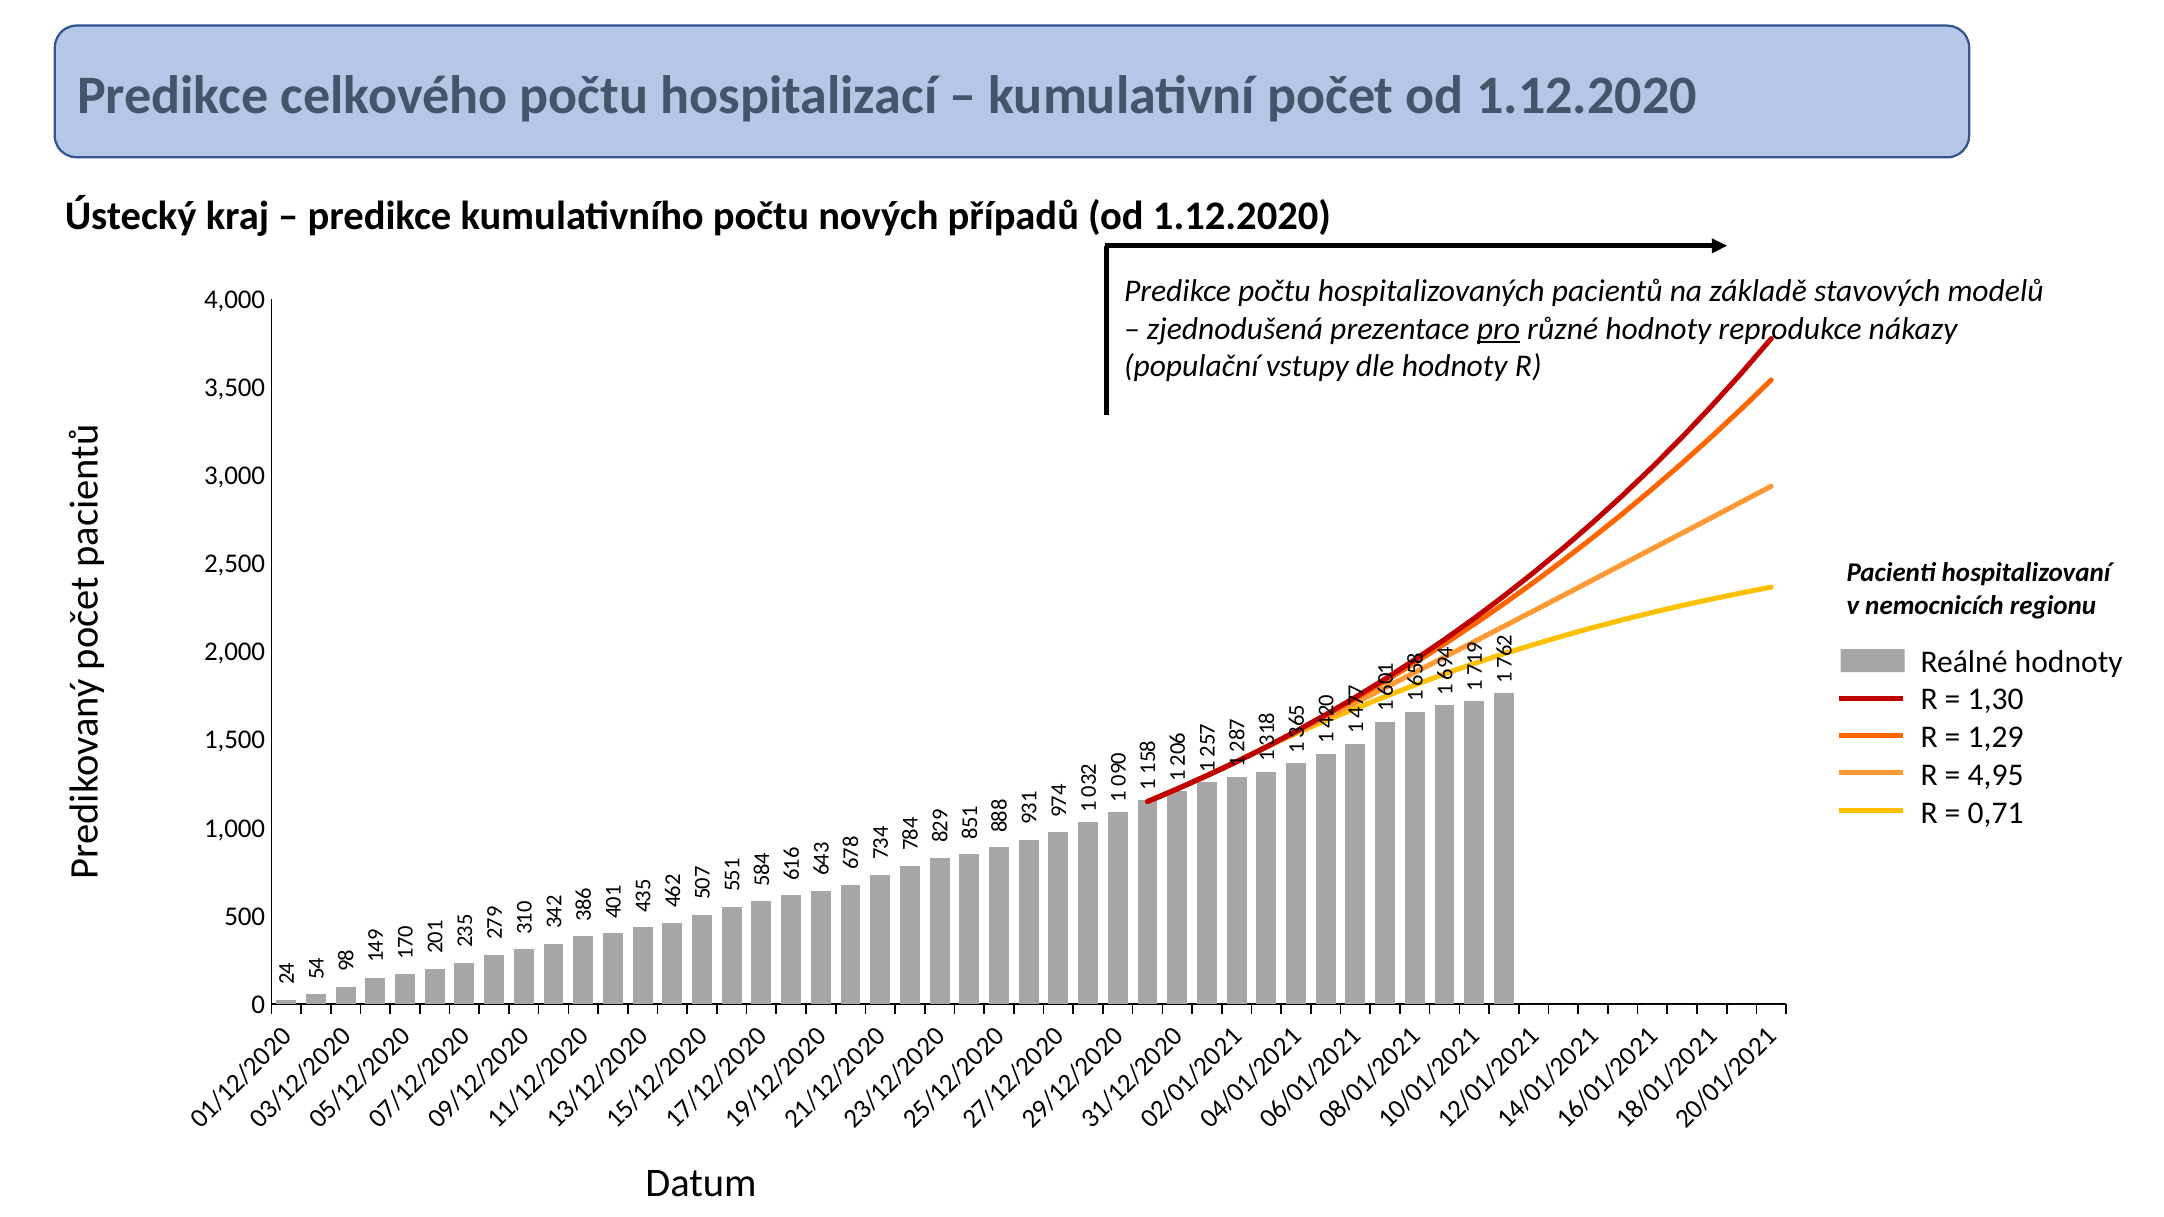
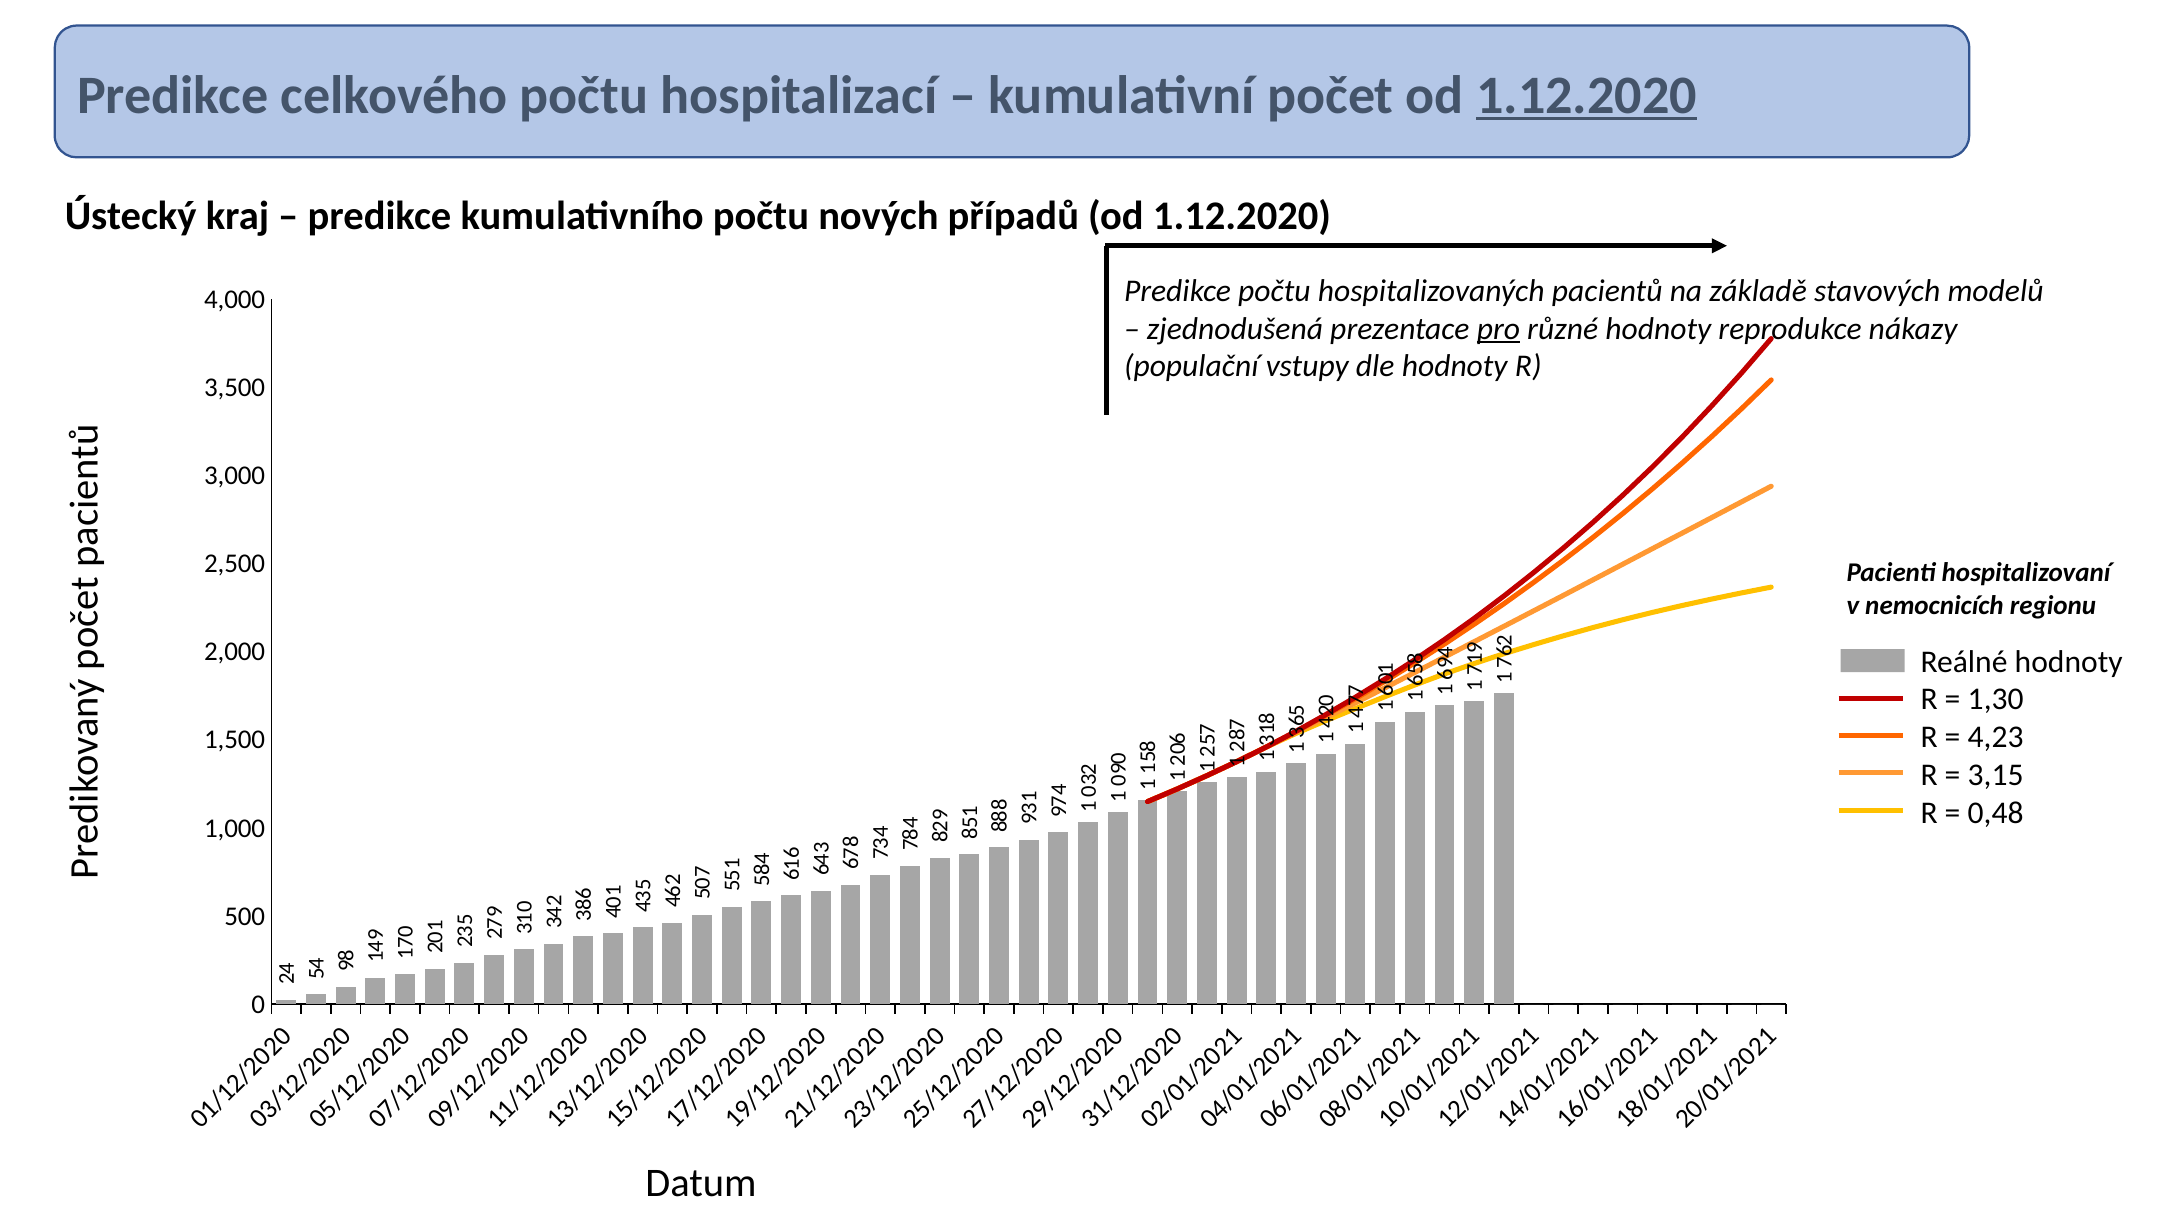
1.12.2020 underline: none -> present (1587, 95)
1,29: 1,29 -> 4,23 (1996, 737)
4,95: 4,95 -> 3,15 (1996, 775)
0,71: 0,71 -> 0,48 (1996, 813)
